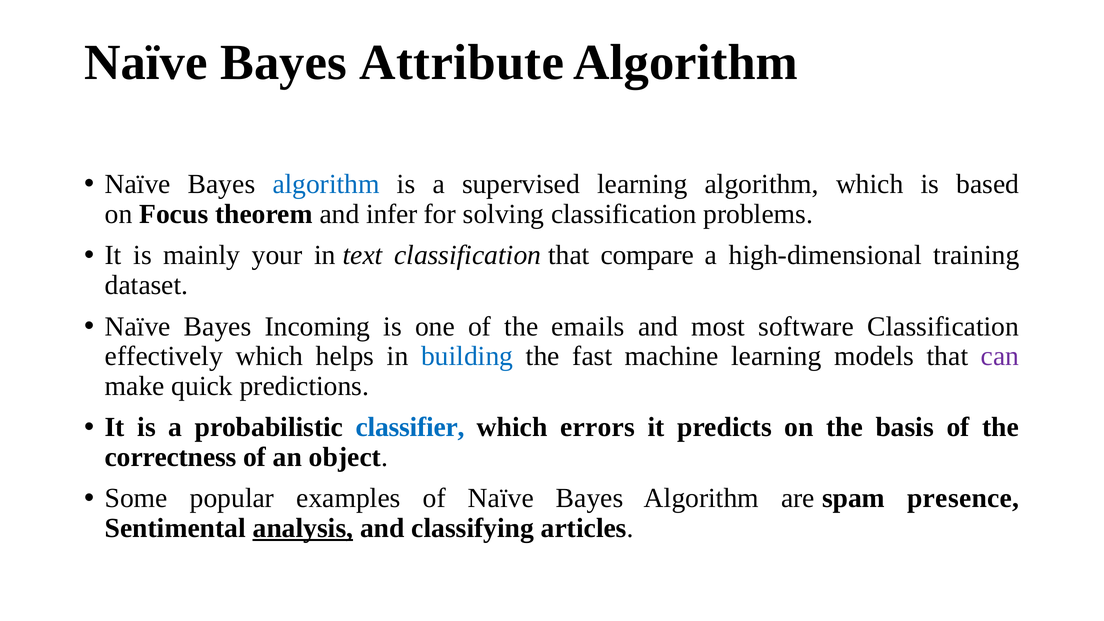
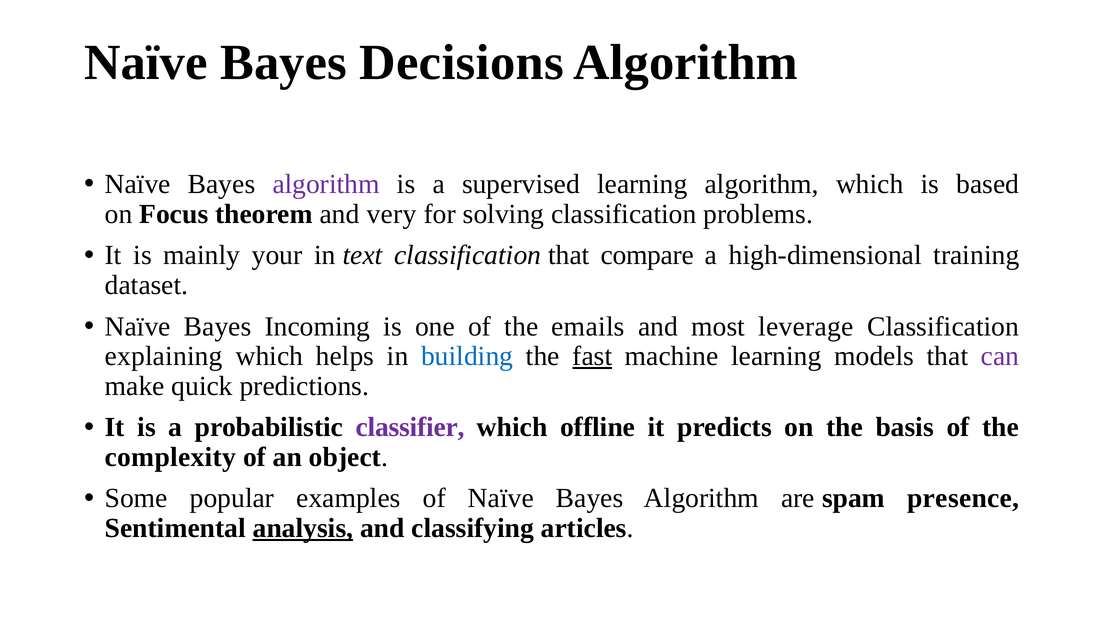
Attribute: Attribute -> Decisions (462, 62)
algorithm colour: blue -> purple (326, 184)
infer: infer -> very (392, 214)
software: software -> leverage (806, 326)
effectively: effectively -> explaining (164, 356)
fast underline: none -> present (592, 356)
classifier colour: blue -> purple (410, 427)
errors: errors -> offline (598, 427)
correctness: correctness -> complexity (170, 457)
